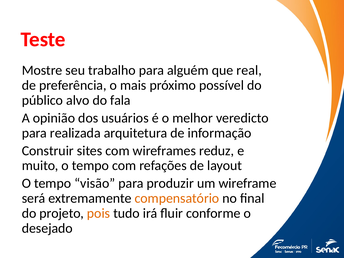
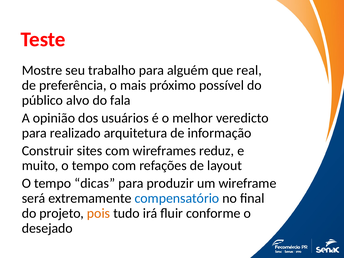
realizada: realizada -> realizado (75, 133)
visão: visão -> dicas (95, 183)
compensatório colour: orange -> blue (177, 198)
